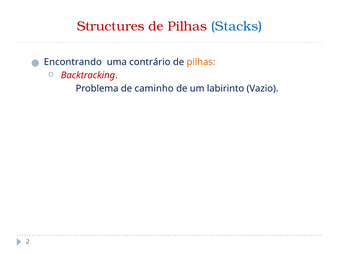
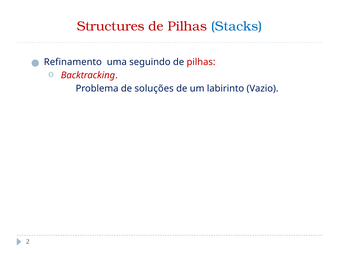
Encontrando: Encontrando -> Refinamento (73, 62)
contrário: contrário -> seguindo (150, 62)
pilhas colour: orange -> red (201, 62)
caminho: caminho -> soluções (154, 89)
